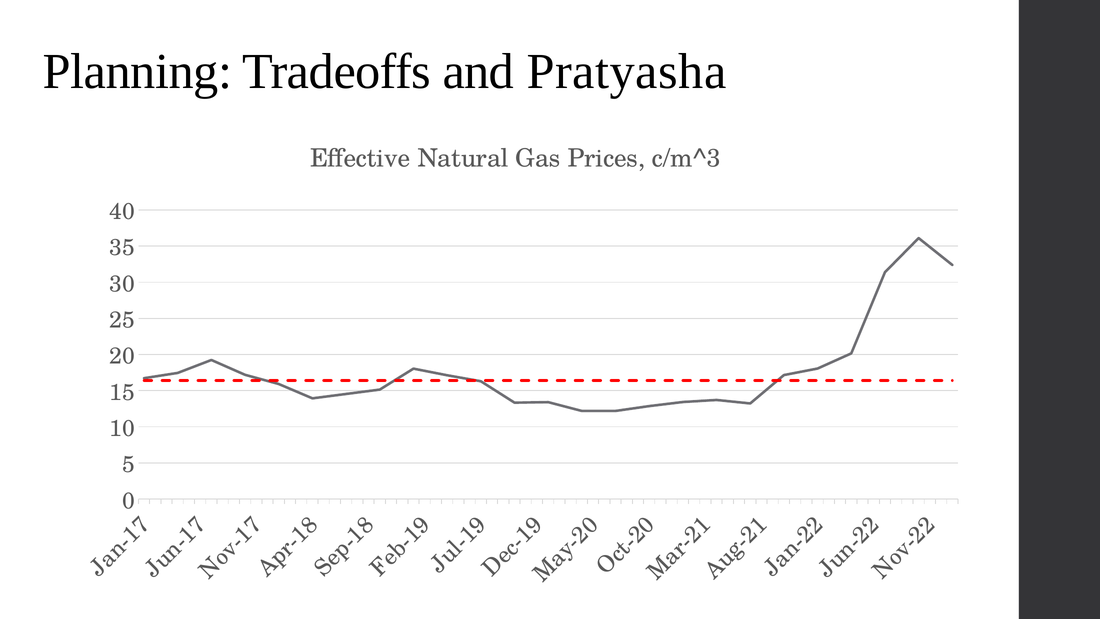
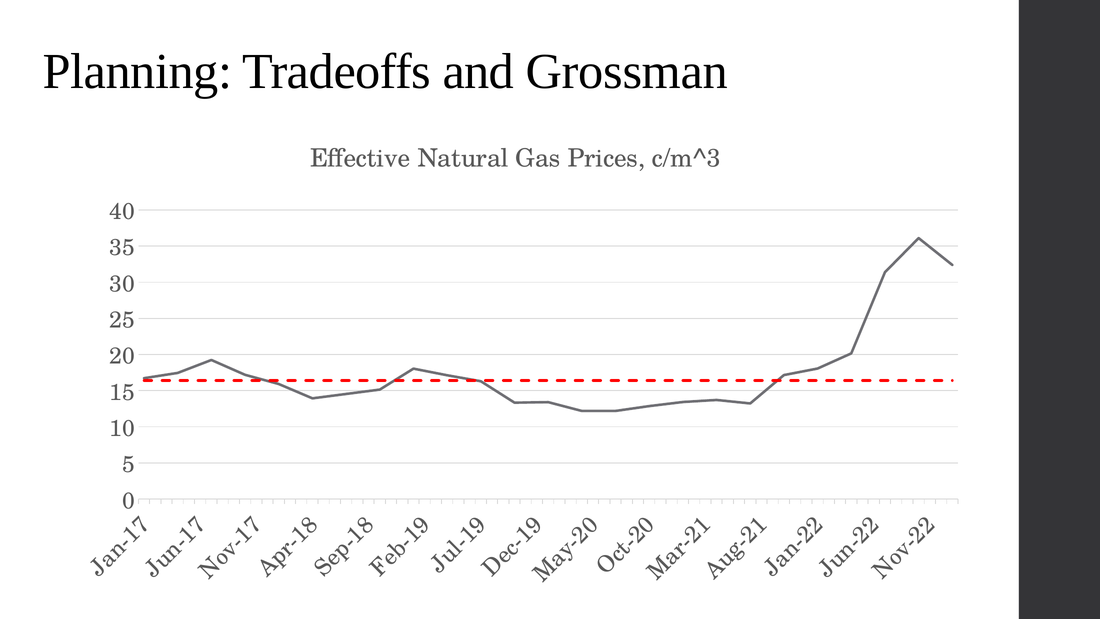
Pratyasha: Pratyasha -> Grossman (627, 71)
